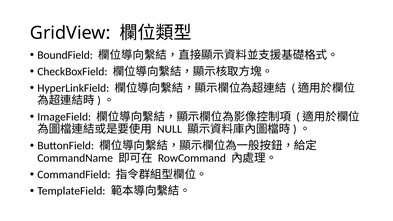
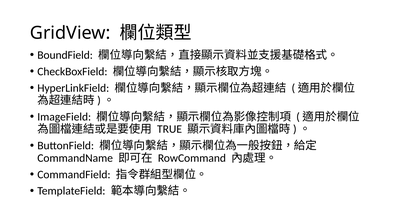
NULL: NULL -> TRUE (170, 129)
